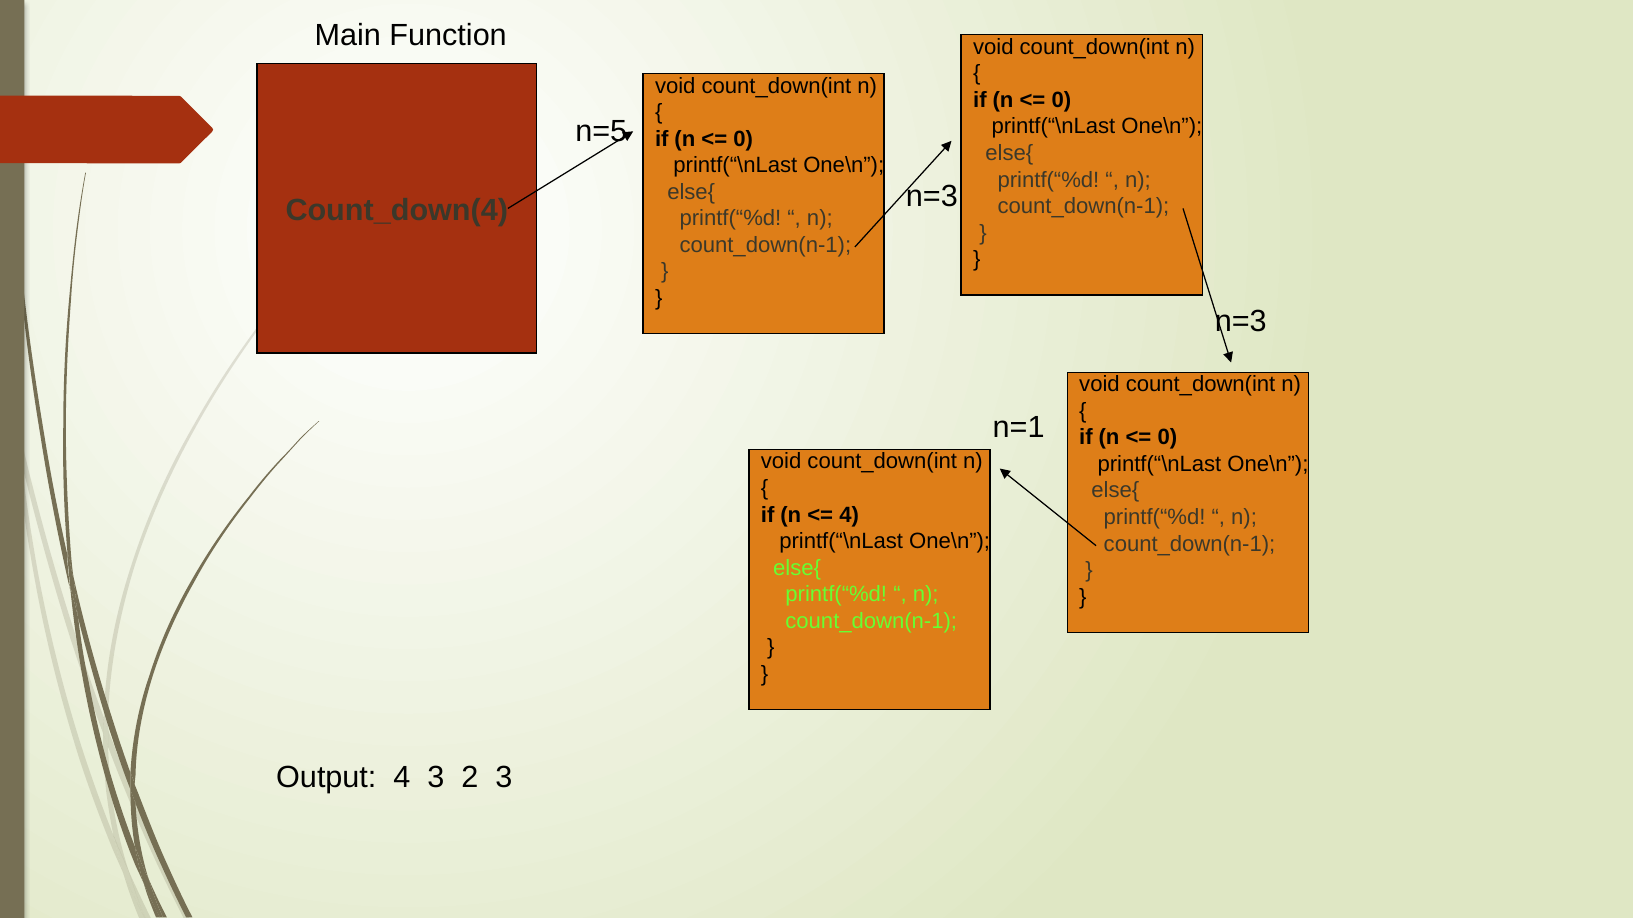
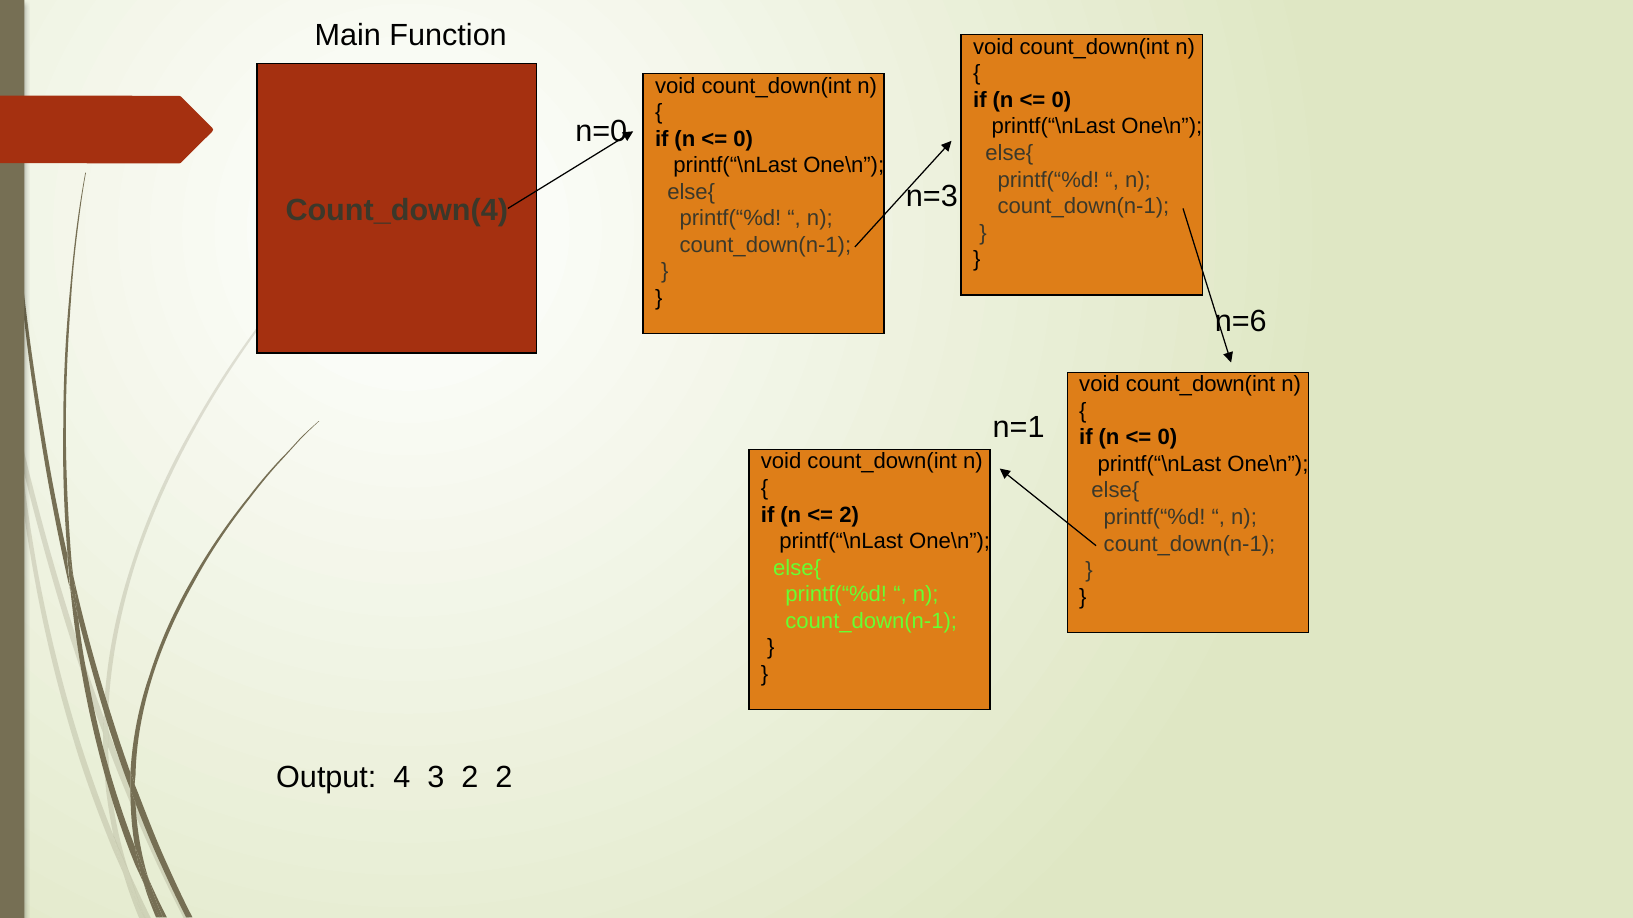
n=5: n=5 -> n=0 (601, 132)
n=3: n=3 -> n=6 (1241, 322)
4: 4 -> 2 (849, 515)
2 3: 3 -> 2 (504, 778)
